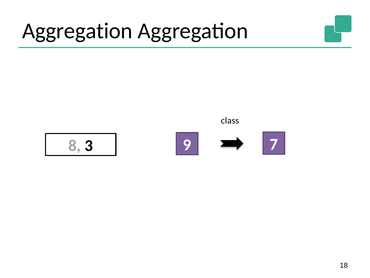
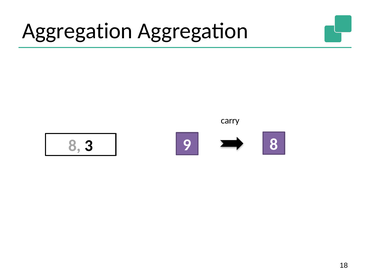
class: class -> carry (230, 120)
9 7: 7 -> 8 (274, 144)
